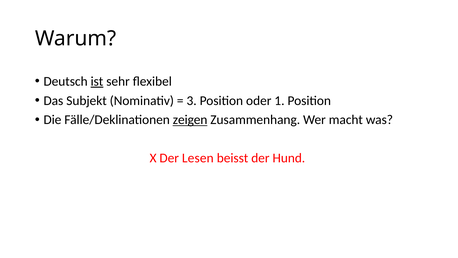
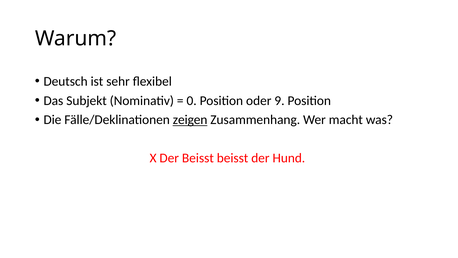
ist underline: present -> none (97, 81)
3: 3 -> 0 (192, 100)
1: 1 -> 9 (279, 100)
Der Lesen: Lesen -> Beisst (198, 158)
